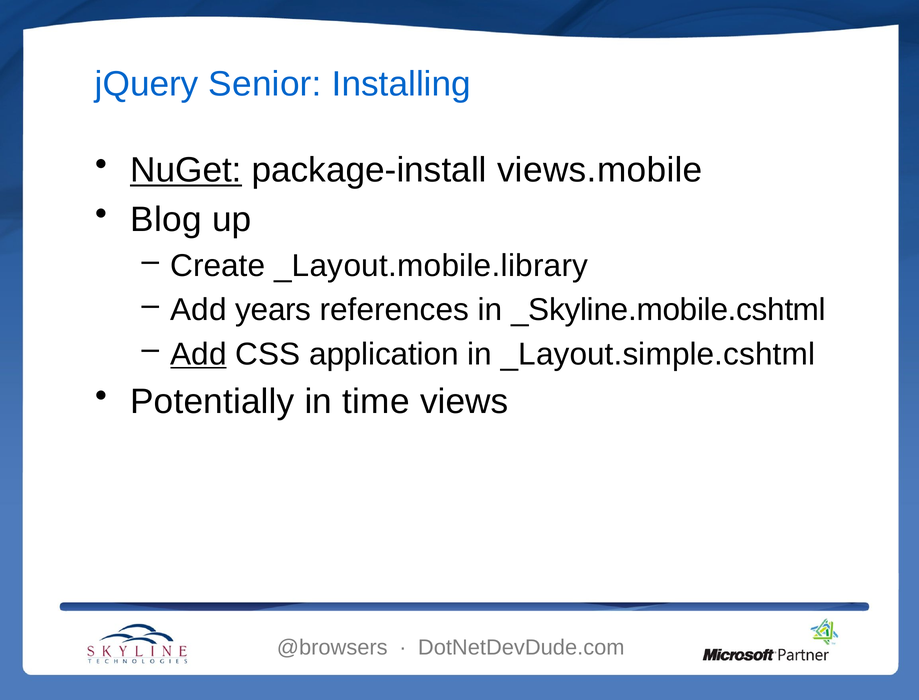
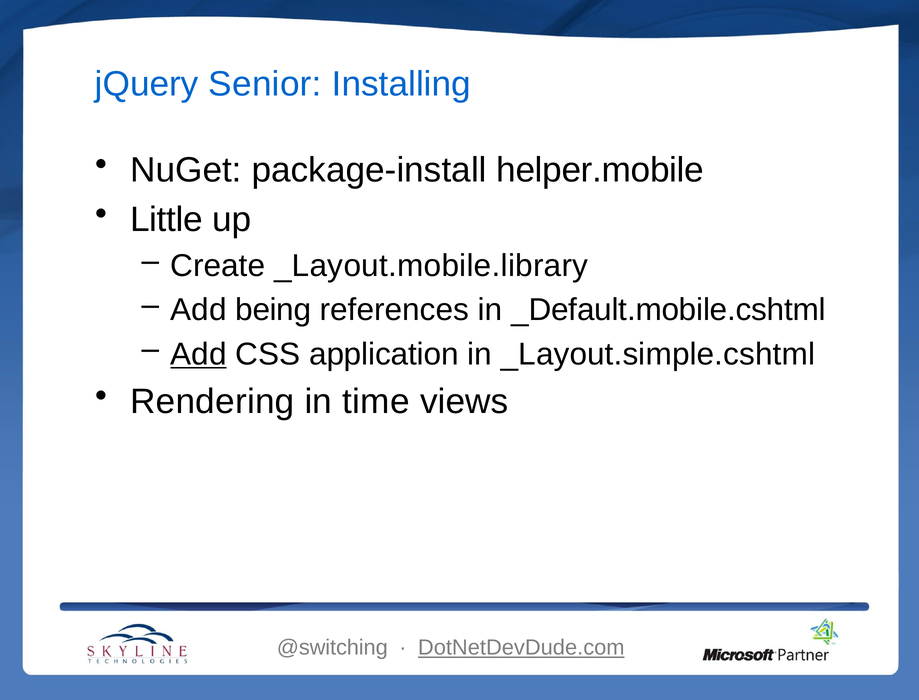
NuGet underline: present -> none (186, 170)
views.mobile: views.mobile -> helper.mobile (600, 170)
Blog: Blog -> Little (167, 220)
years: years -> being (273, 310)
_Skyline.mobile.cshtml: _Skyline.mobile.cshtml -> _Default.mobile.cshtml (669, 310)
Potentially: Potentially -> Rendering (212, 402)
@browsers: @browsers -> @switching (332, 648)
DotNetDevDude.com underline: none -> present (521, 648)
